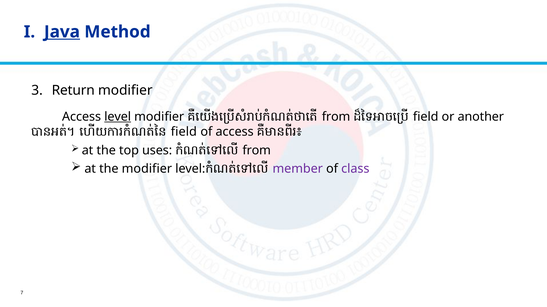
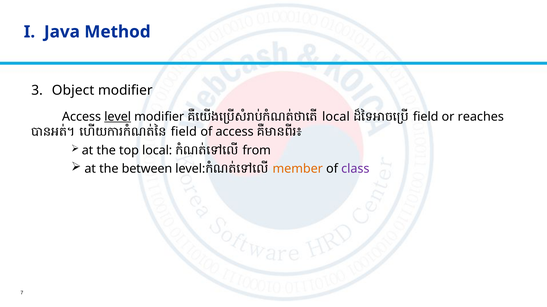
Java underline: present -> none (62, 32)
Return: Return -> Object (73, 91)
from: from -> local (336, 117)
another: another -> reaches (481, 117)
top uses: uses -> local (157, 151)
the modifier: modifier -> between (147, 169)
member colour: purple -> orange (298, 169)
